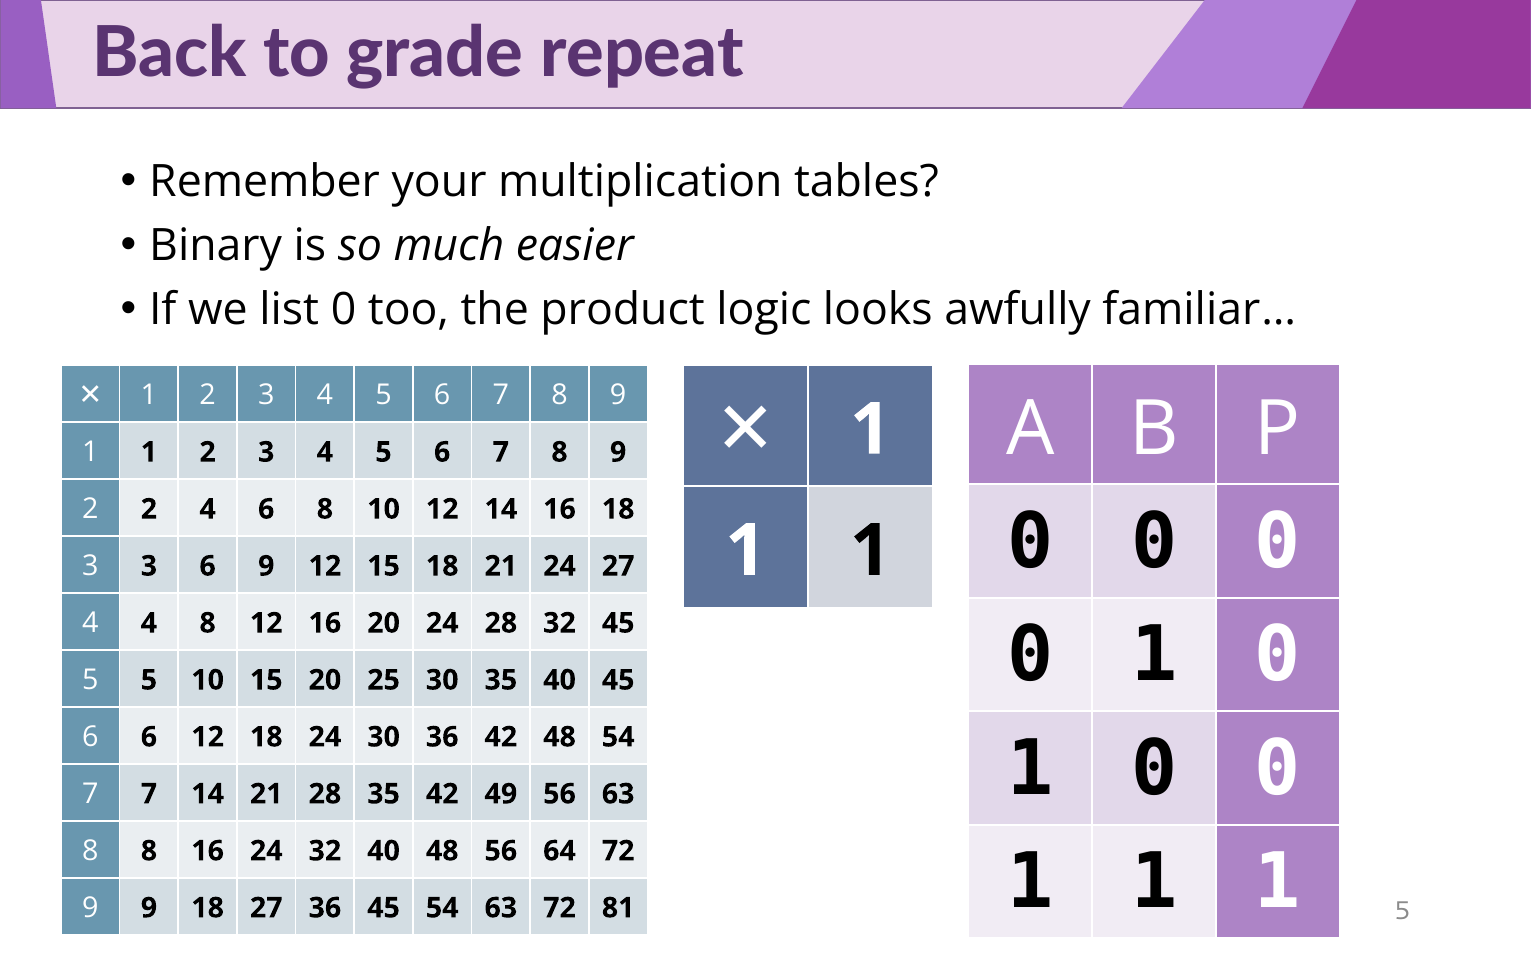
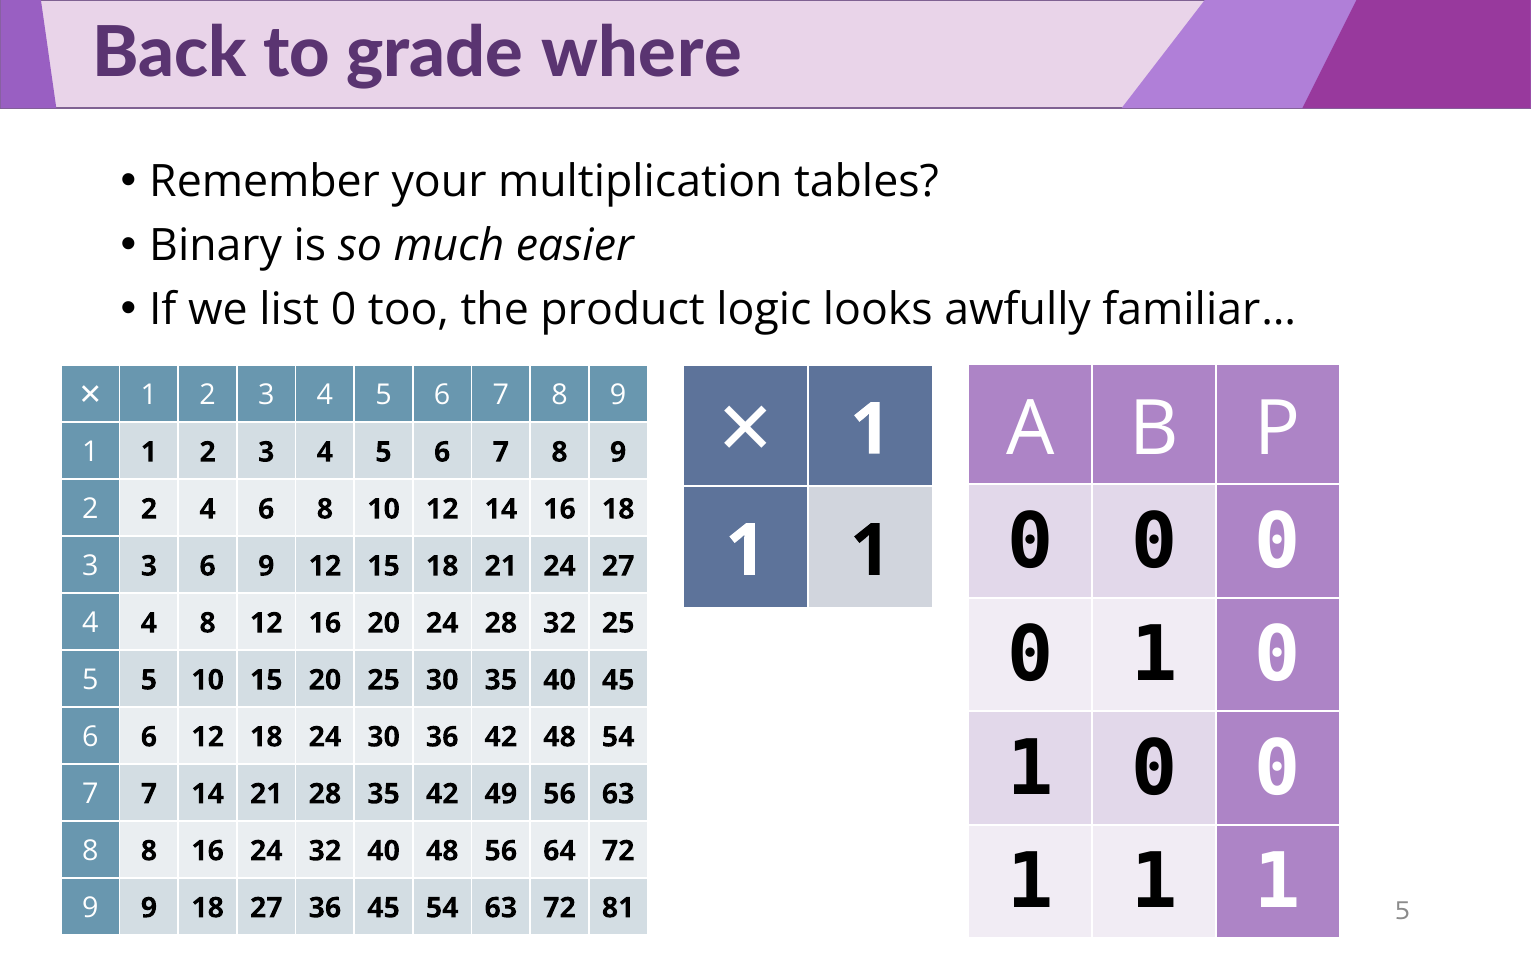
repeat: repeat -> where (642, 54)
32 45: 45 -> 25 (618, 623)
